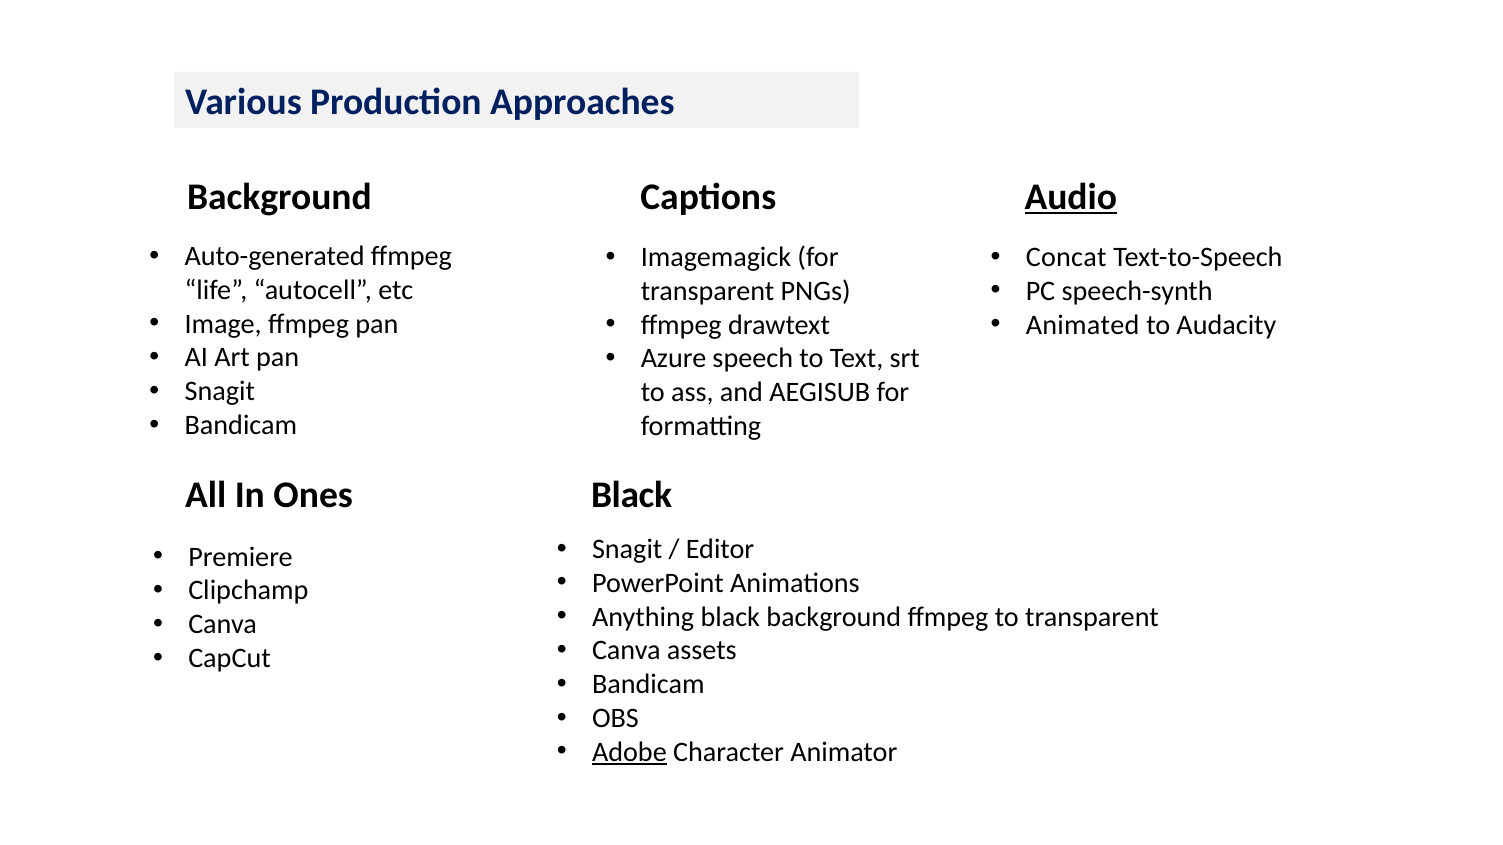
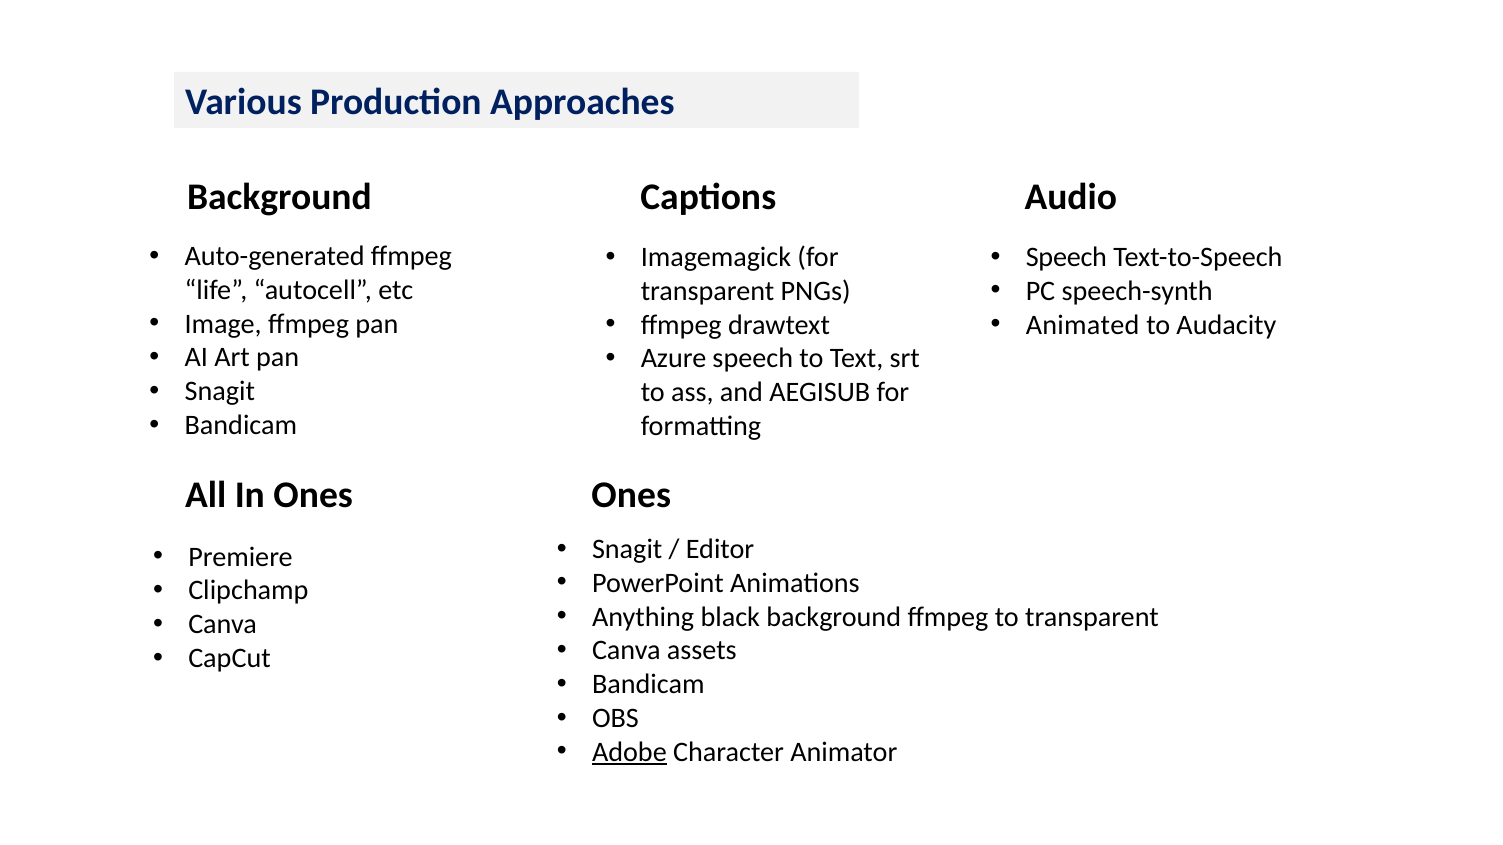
Audio underline: present -> none (1071, 197)
Concat: Concat -> Speech (1066, 257)
Black: Black -> Ones (631, 495)
